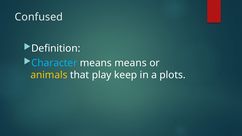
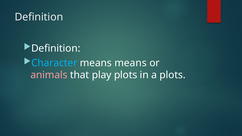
Confused: Confused -> Definition (39, 17)
animals colour: yellow -> pink (49, 75)
play keep: keep -> plots (126, 75)
